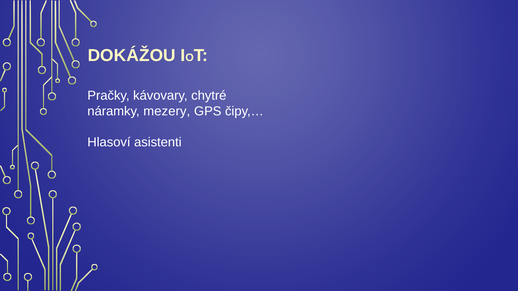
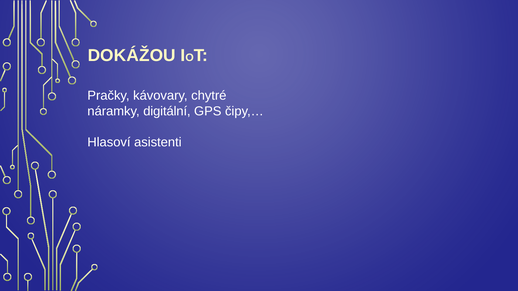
mezery: mezery -> digitální (167, 111)
